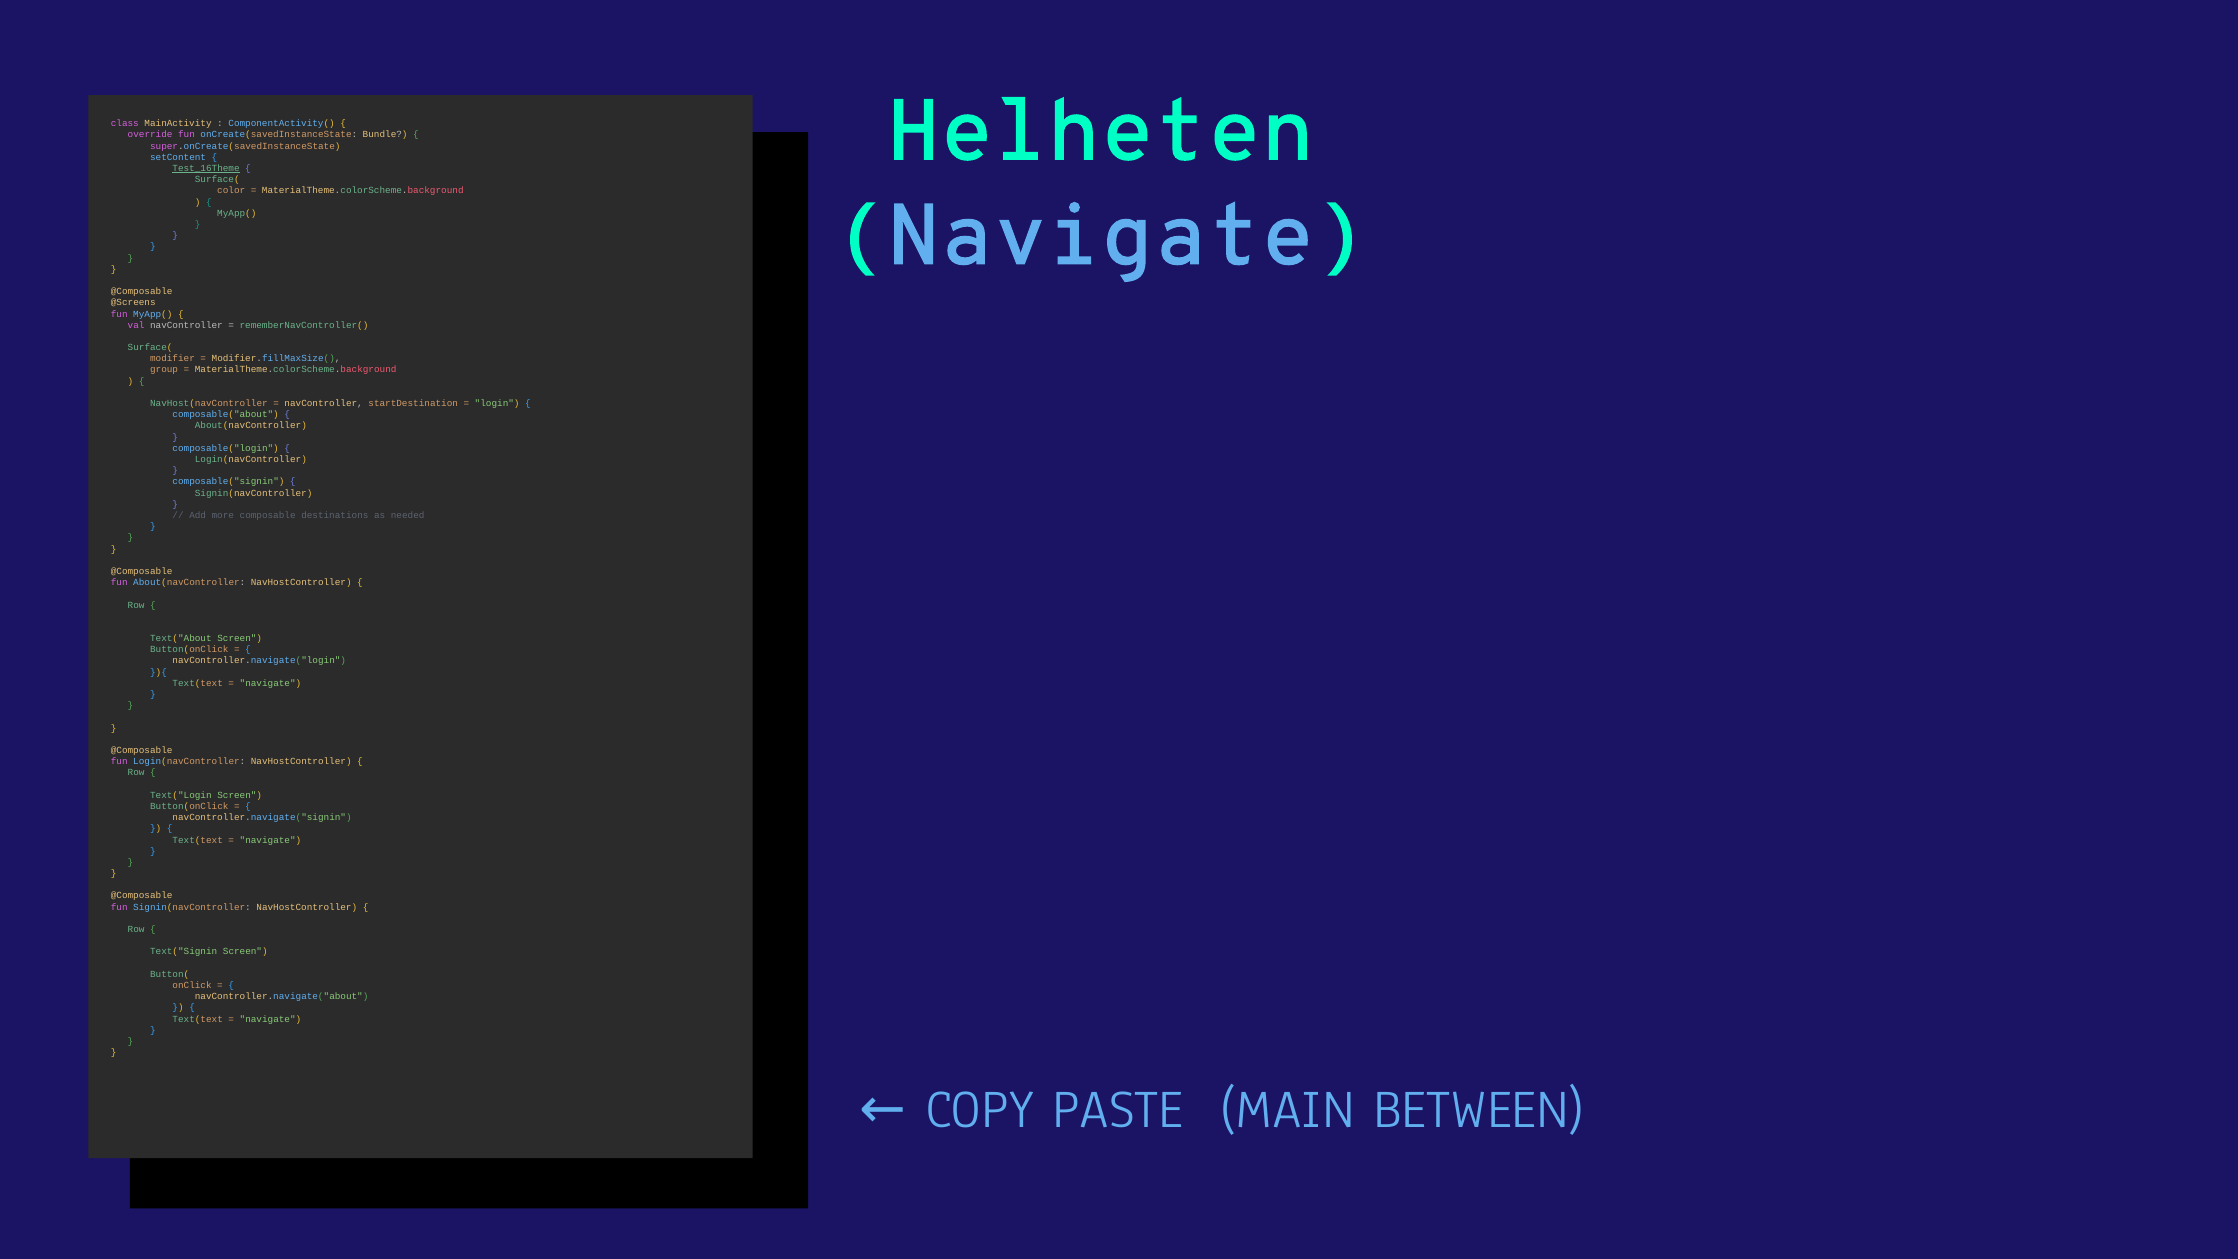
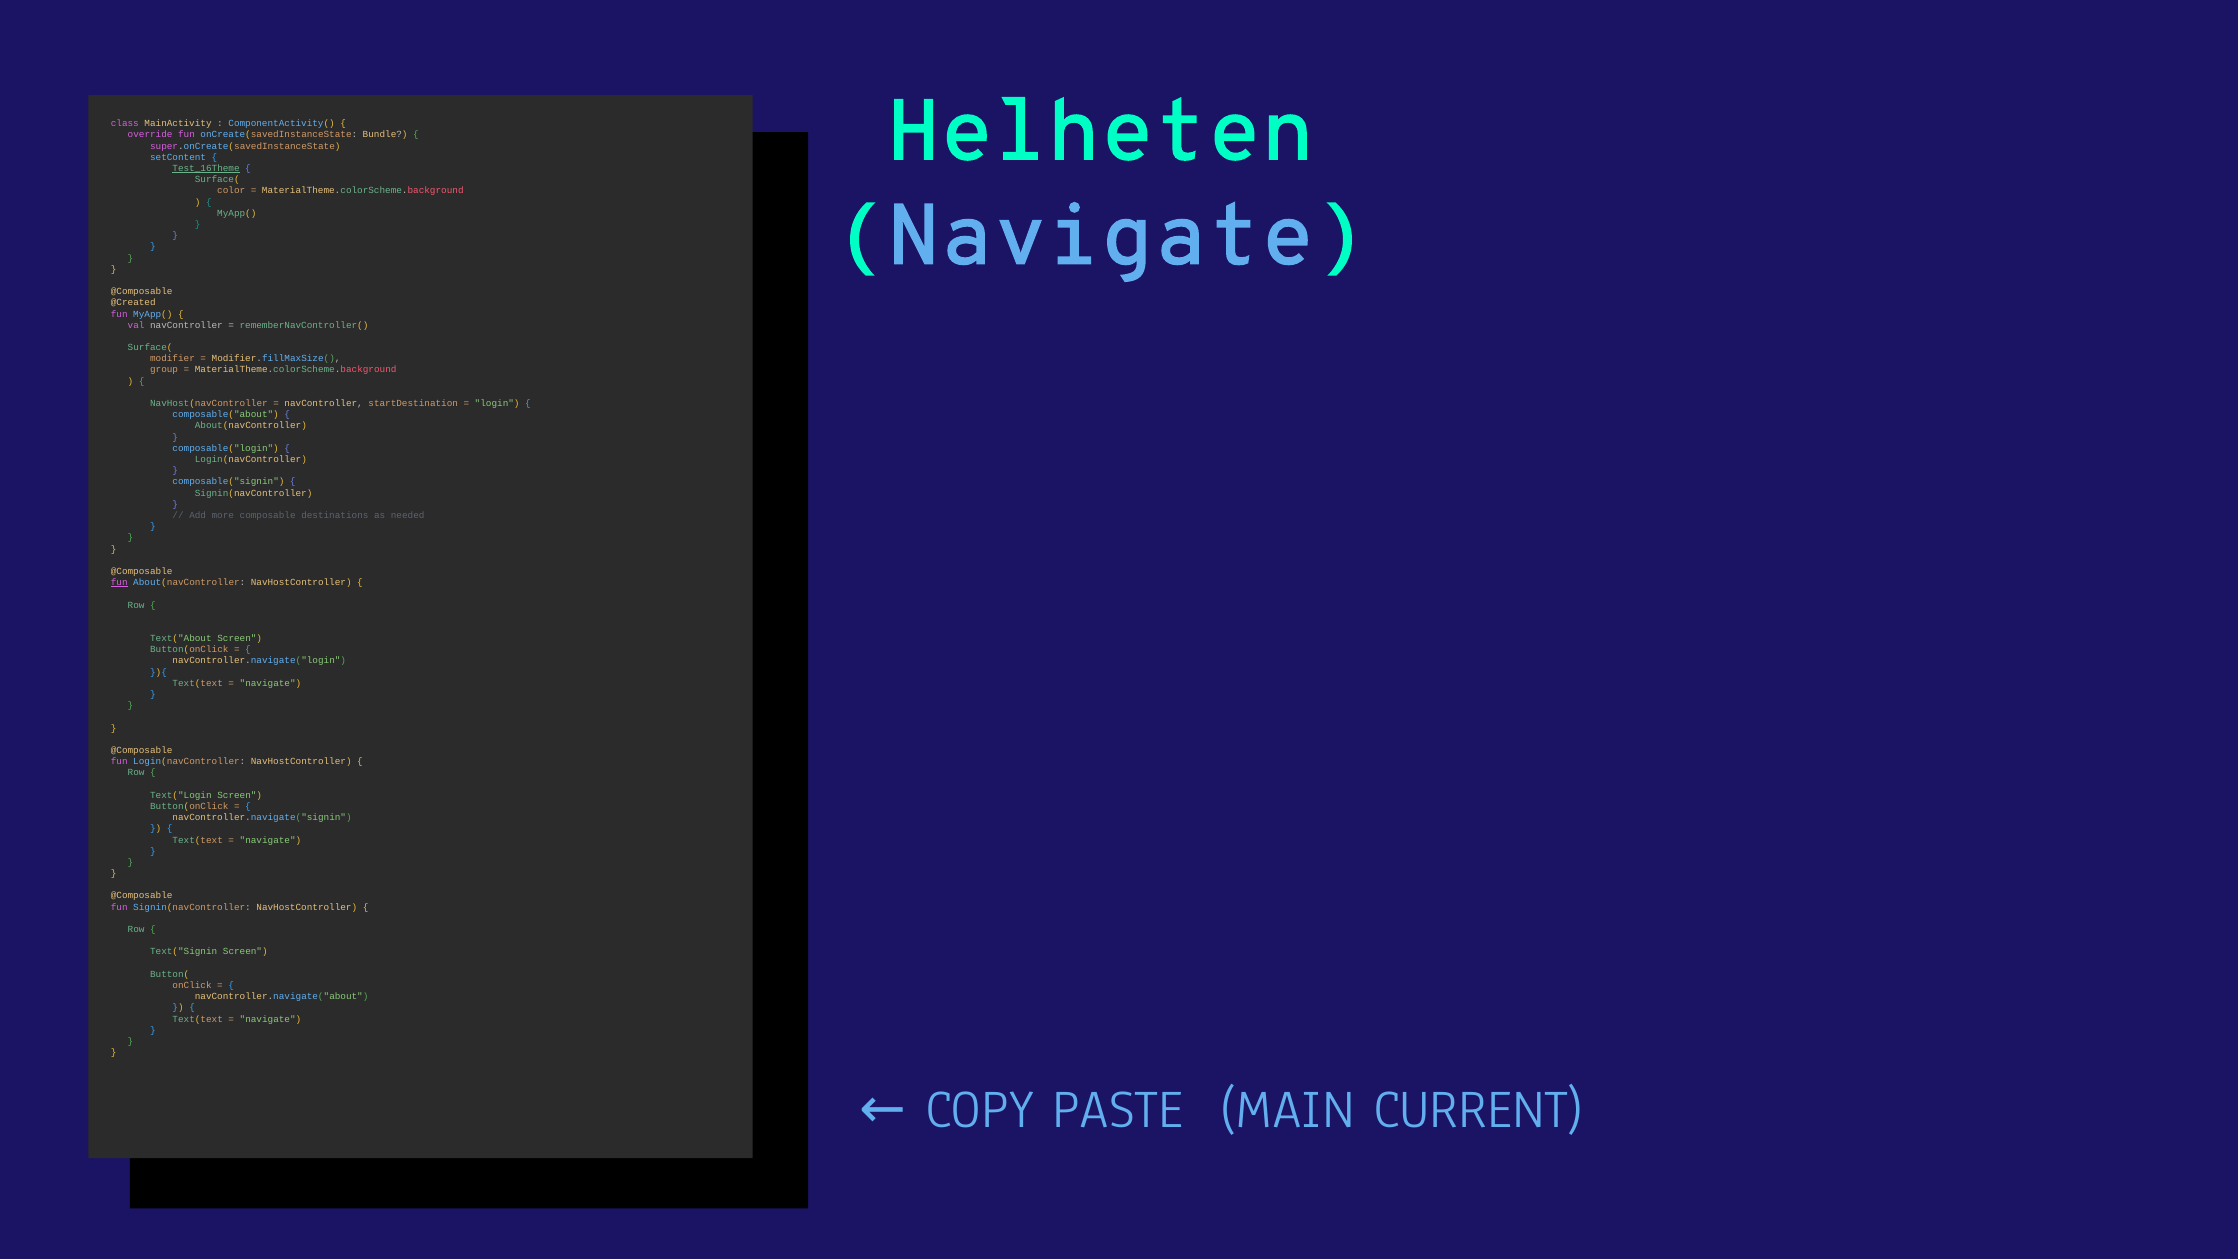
@Screens: @Screens -> @Created (133, 303)
fun underline: none -> present (119, 583)
BETWEEN: BETWEEN -> CURRENT (1479, 1109)
